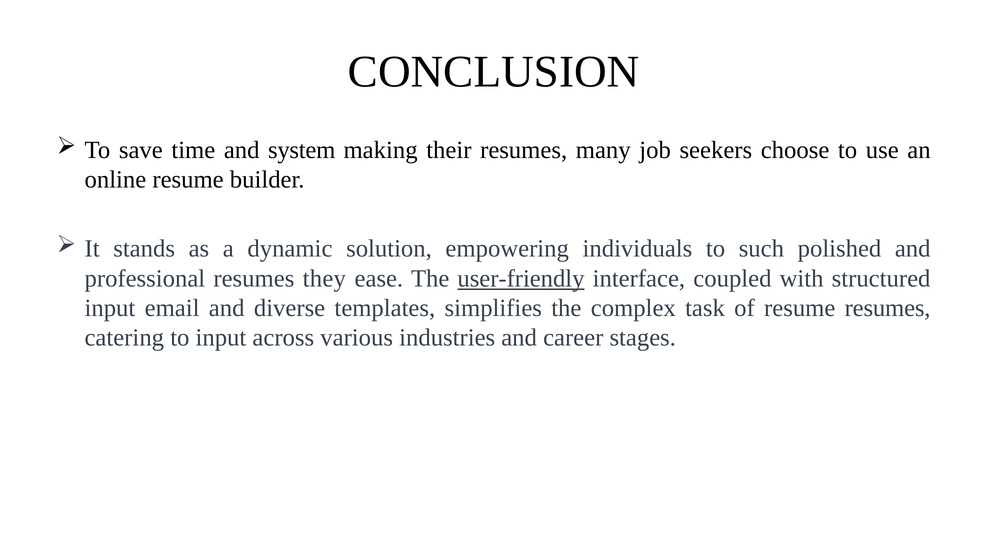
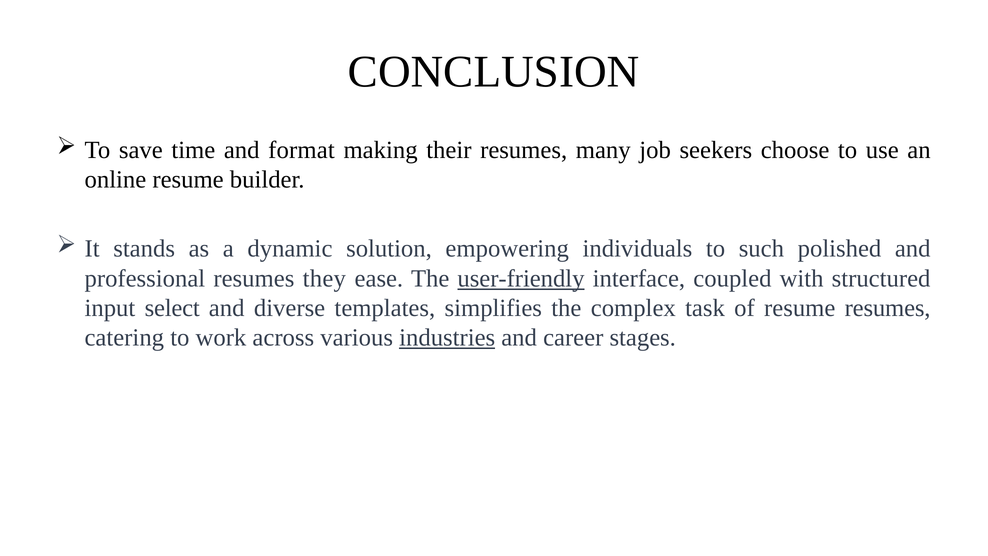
system: system -> format (301, 150)
email: email -> select (172, 308)
to input: input -> work (221, 338)
industries underline: none -> present (447, 338)
